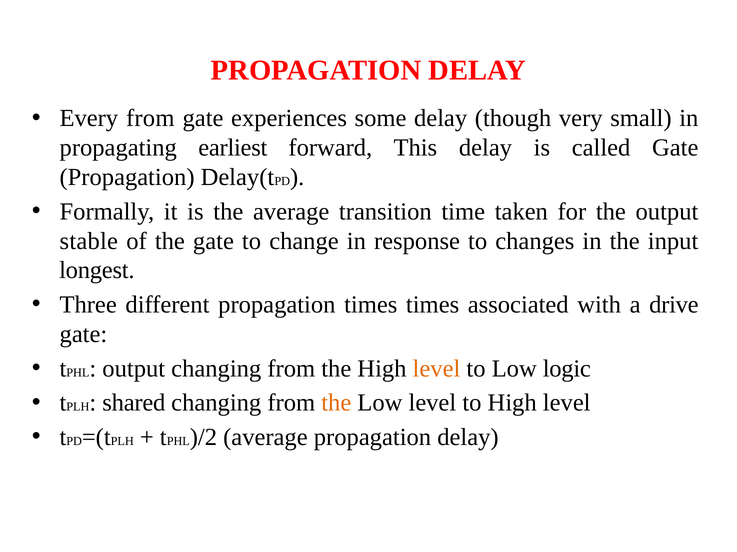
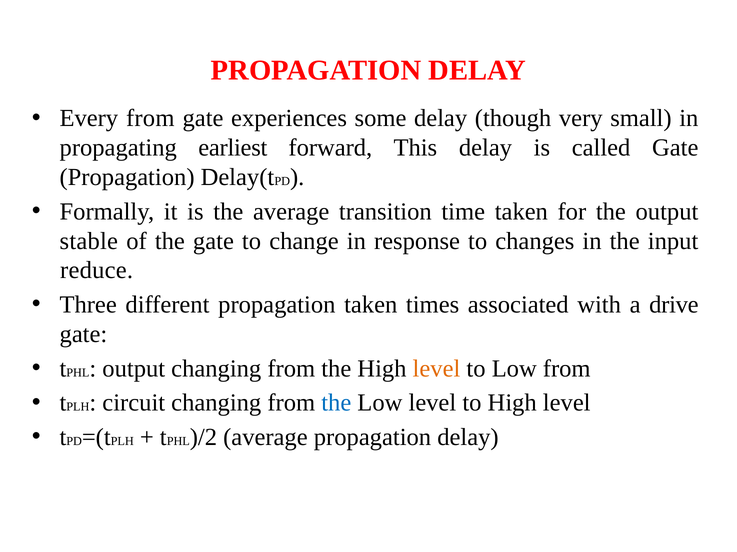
longest: longest -> reduce (97, 271)
propagation times: times -> taken (371, 305)
Low logic: logic -> from (567, 369)
shared: shared -> circuit (134, 403)
the colour: orange -> blue (336, 403)
